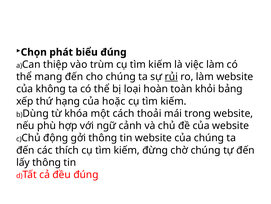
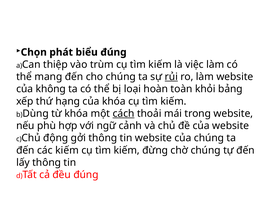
của hoặc: hoặc -> khóa (114, 101)
cách underline: none -> present (124, 113)
các thích: thích -> kiếm (67, 150)
